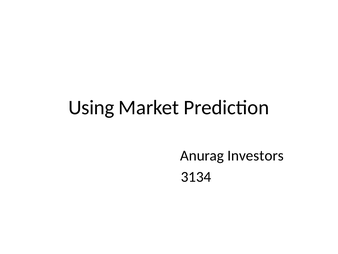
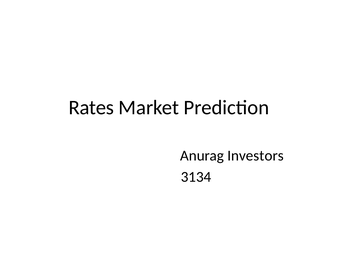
Using: Using -> Rates (91, 107)
